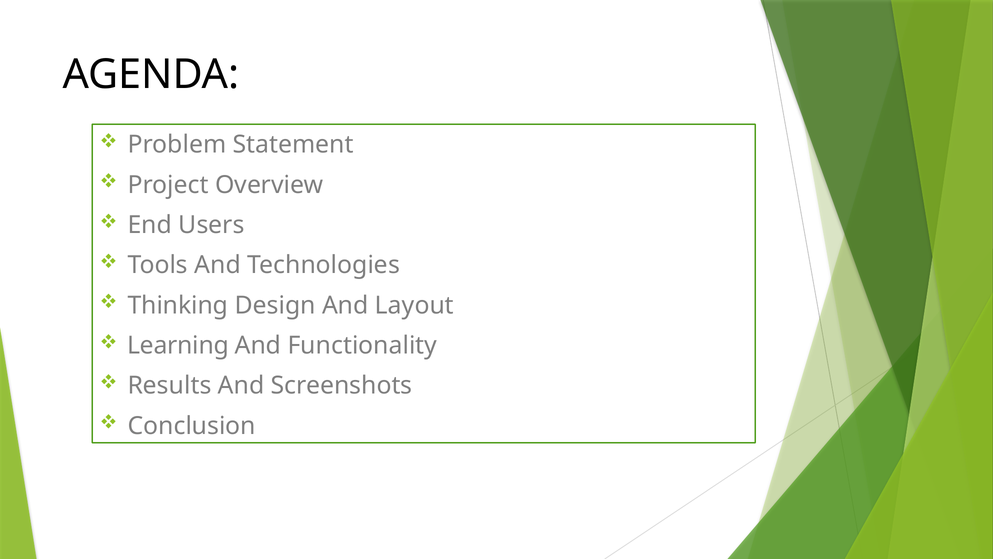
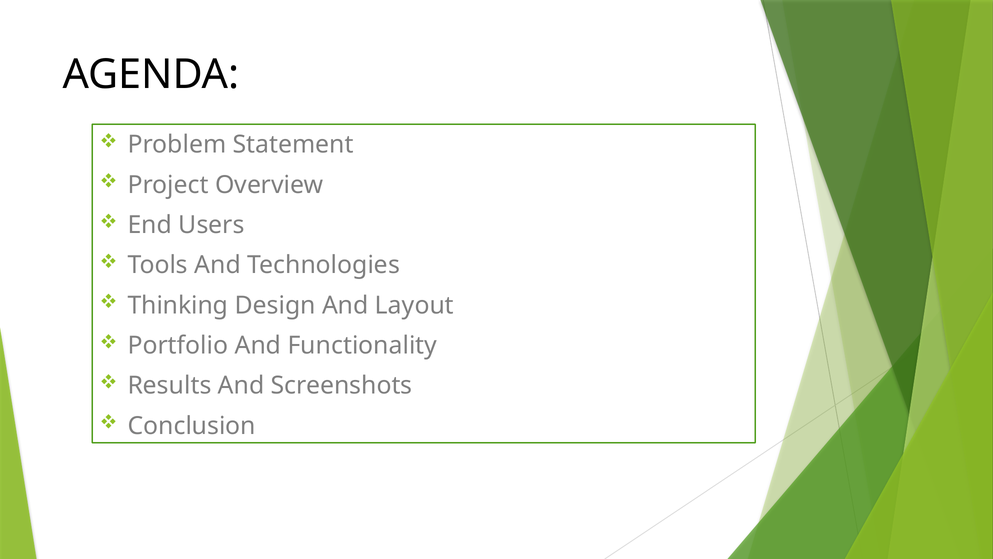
Learning: Learning -> Portfolio (178, 345)
